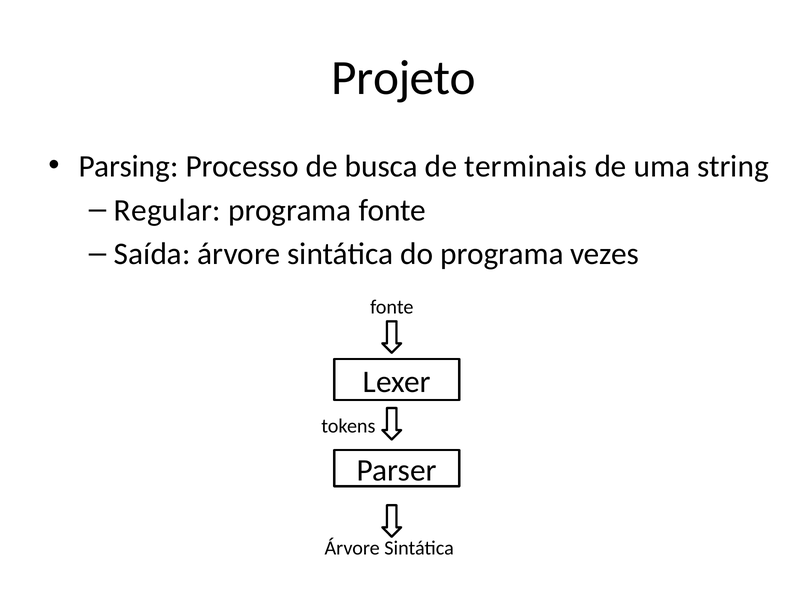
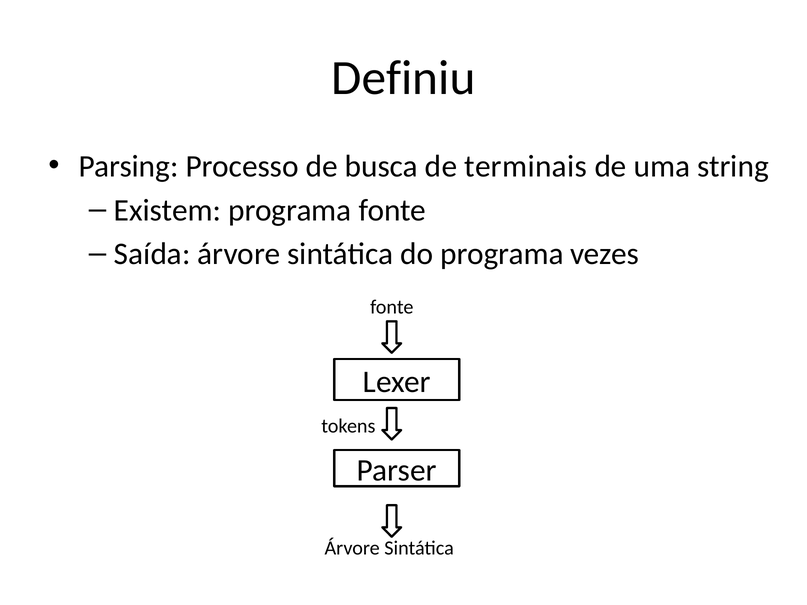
Projeto: Projeto -> Definiu (403, 78)
Regular: Regular -> Existem (168, 210)
